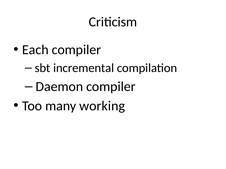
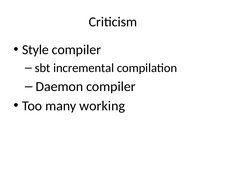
Each: Each -> Style (35, 50)
